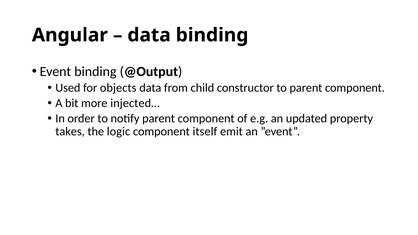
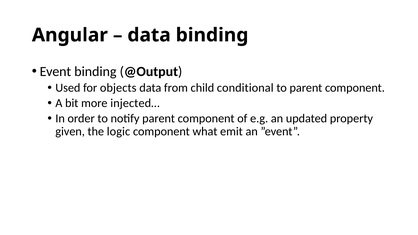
constructor: constructor -> conditional (245, 88)
takes: takes -> given (70, 132)
itself: itself -> what (205, 132)
